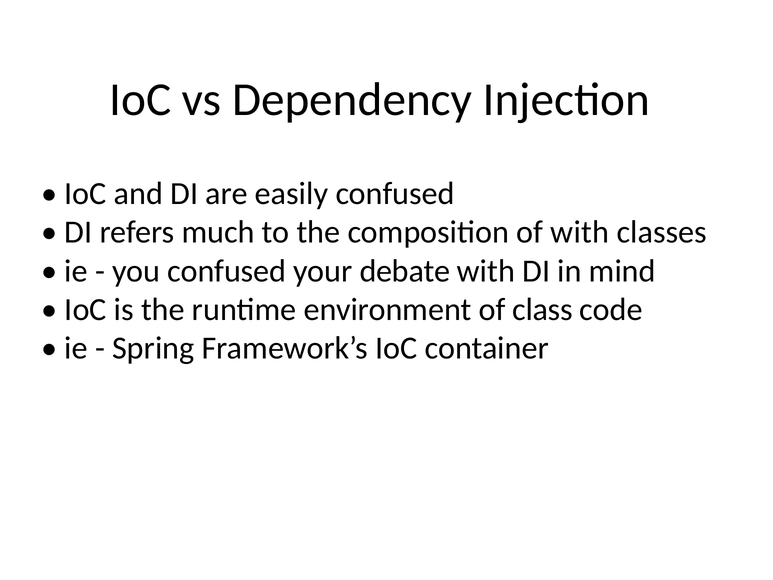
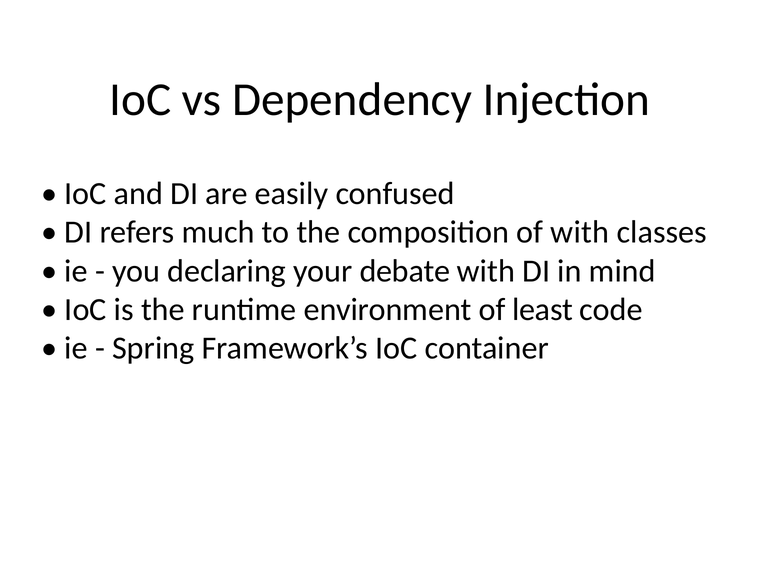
you confused: confused -> declaring (227, 271)
class: class -> least (543, 310)
